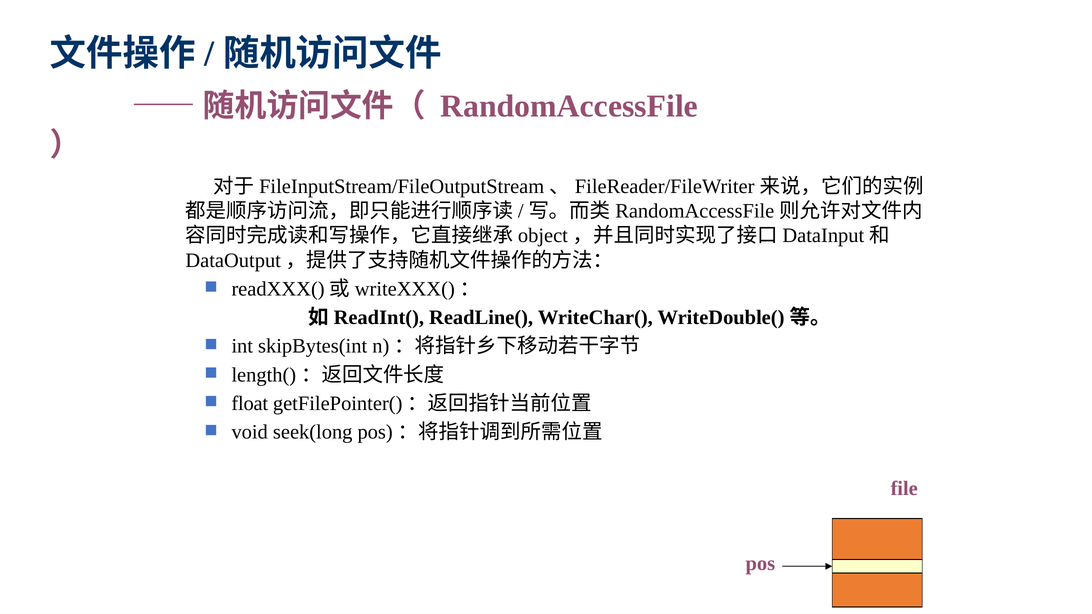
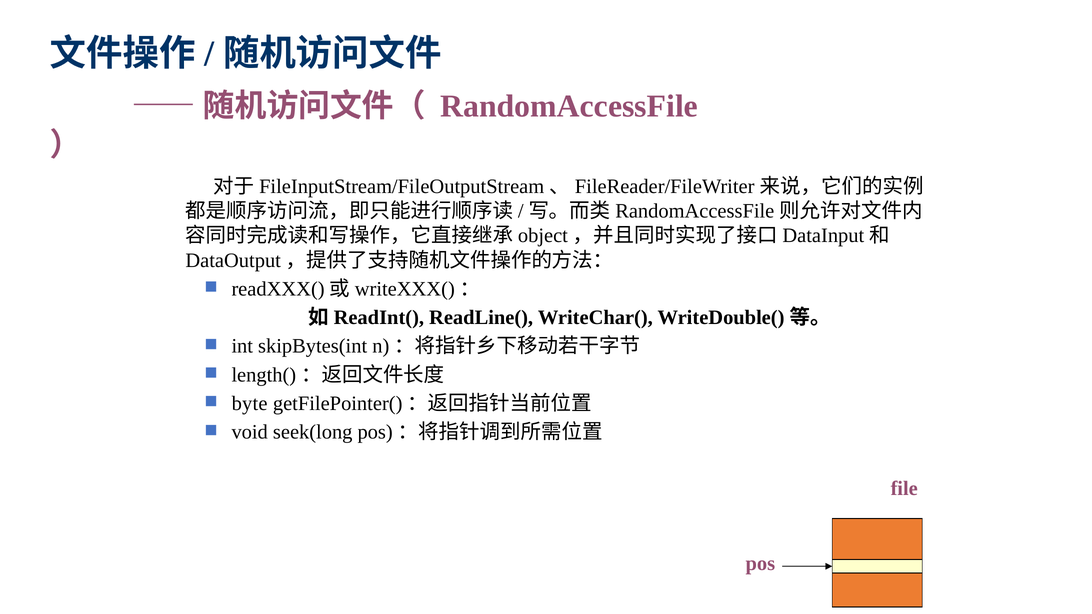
float: float -> byte (250, 404)
